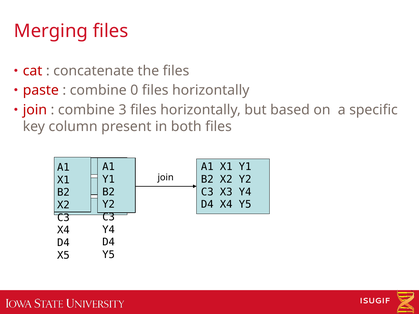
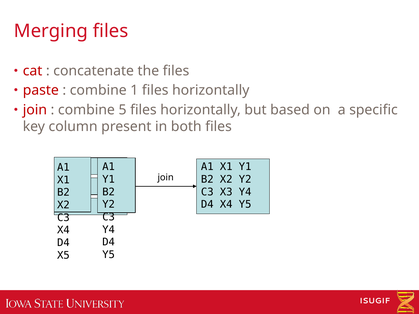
0: 0 -> 1 (134, 90)
3: 3 -> 5 (123, 110)
